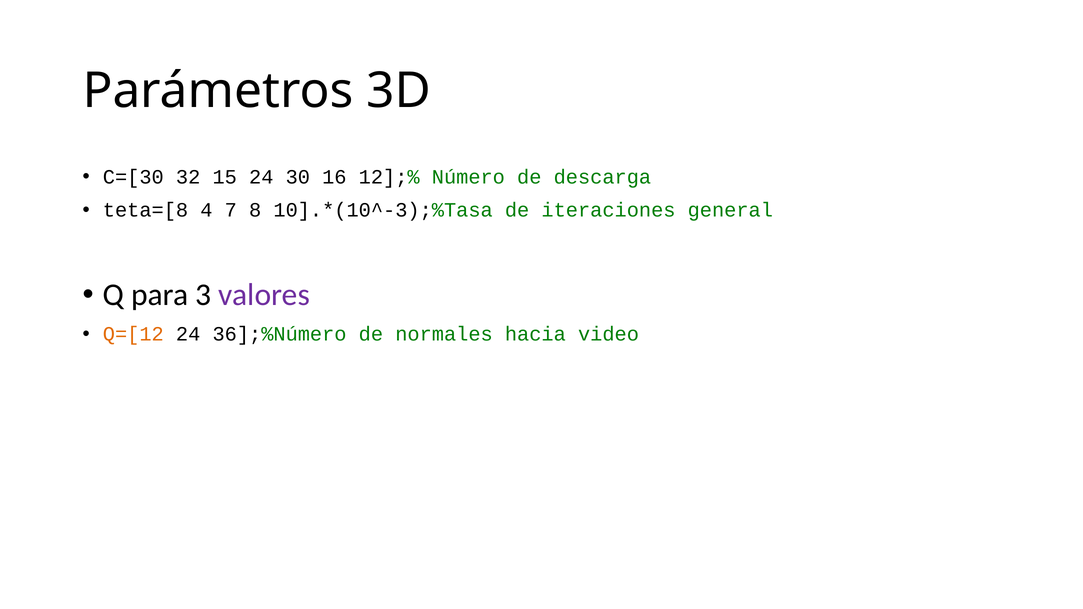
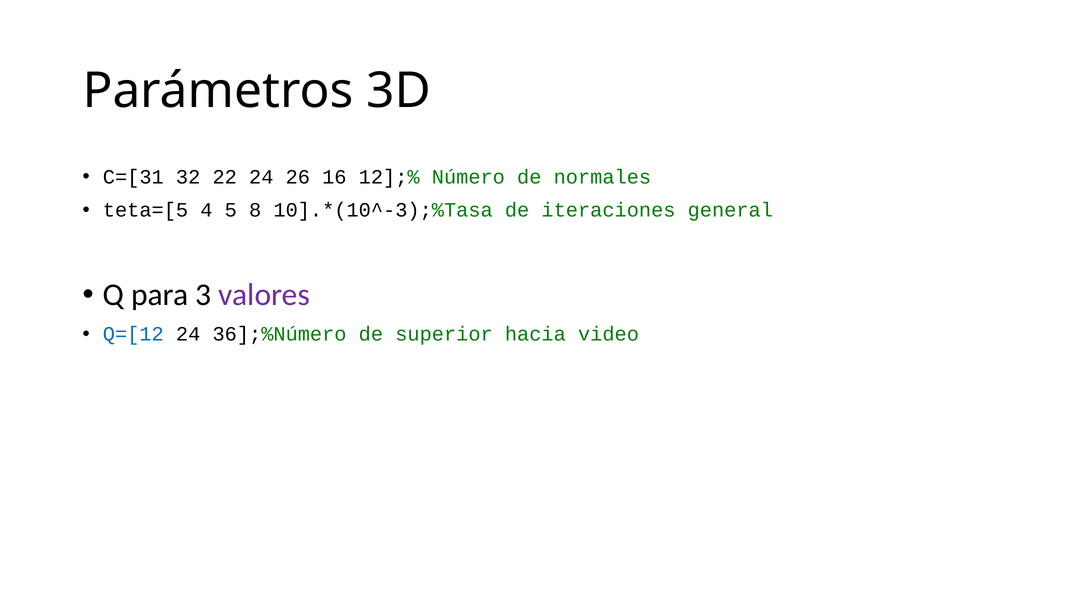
C=[30: C=[30 -> C=[31 (133, 177)
15: 15 -> 22 (225, 177)
30: 30 -> 26 (298, 177)
descarga: descarga -> normales (602, 177)
teta=[8: teta=[8 -> teta=[5 (146, 210)
7: 7 -> 5 (231, 210)
Q=[12 colour: orange -> blue (133, 334)
normales: normales -> superior (444, 334)
